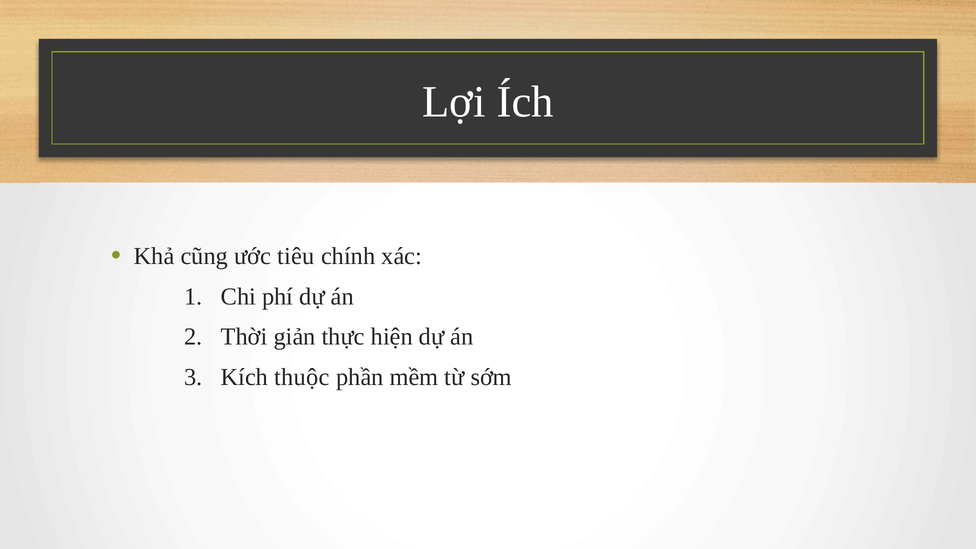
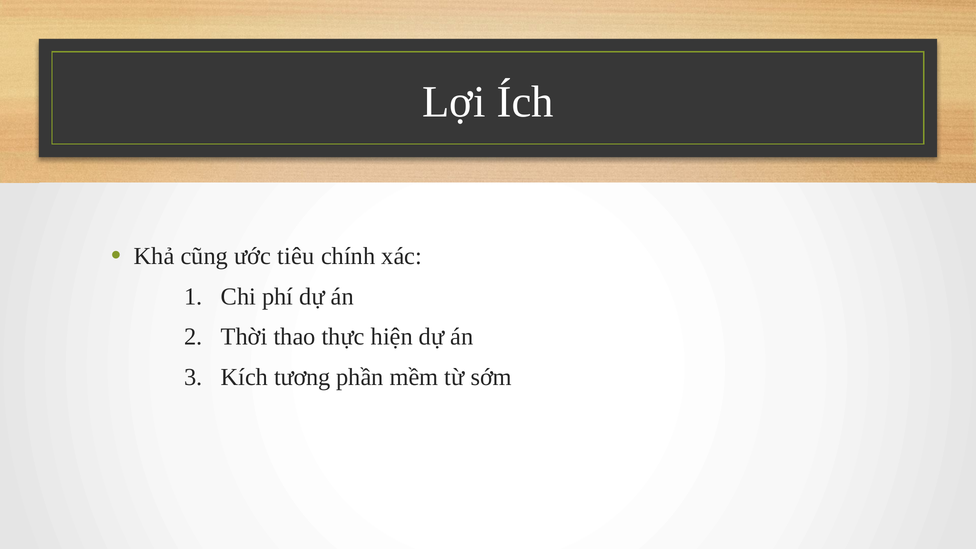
giản: giản -> thao (295, 337)
thuộc: thuộc -> tương (302, 377)
